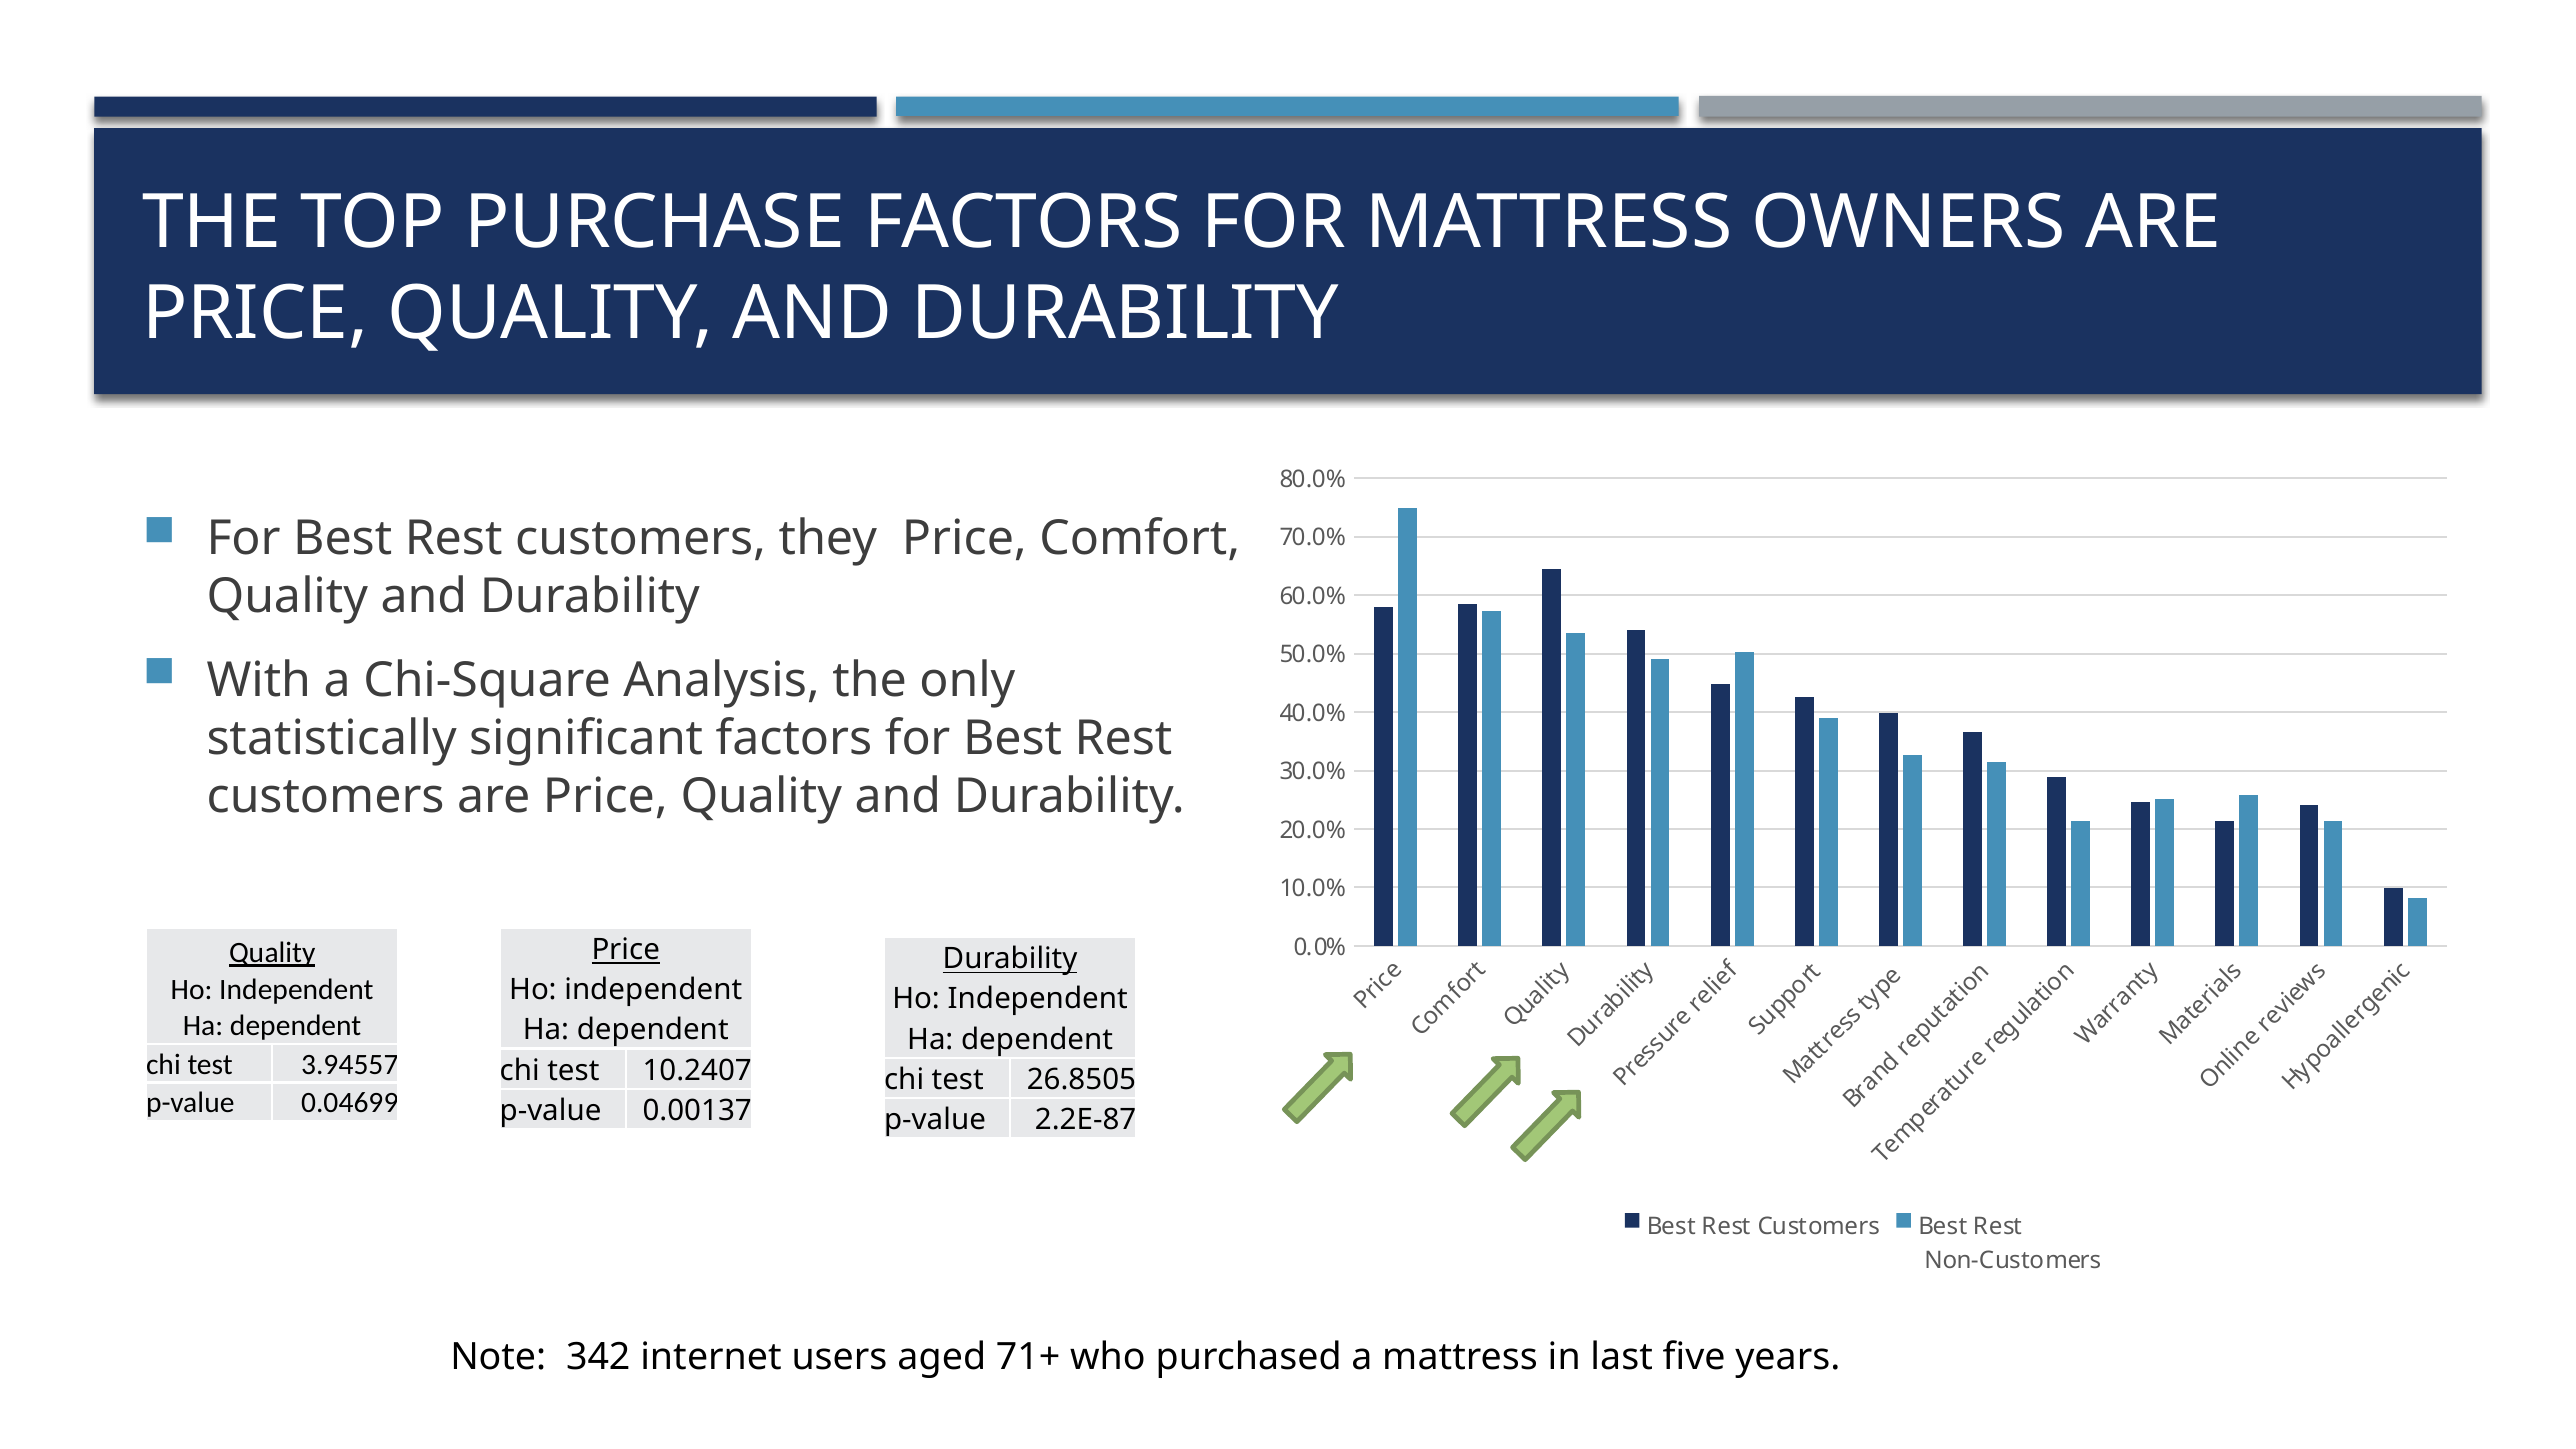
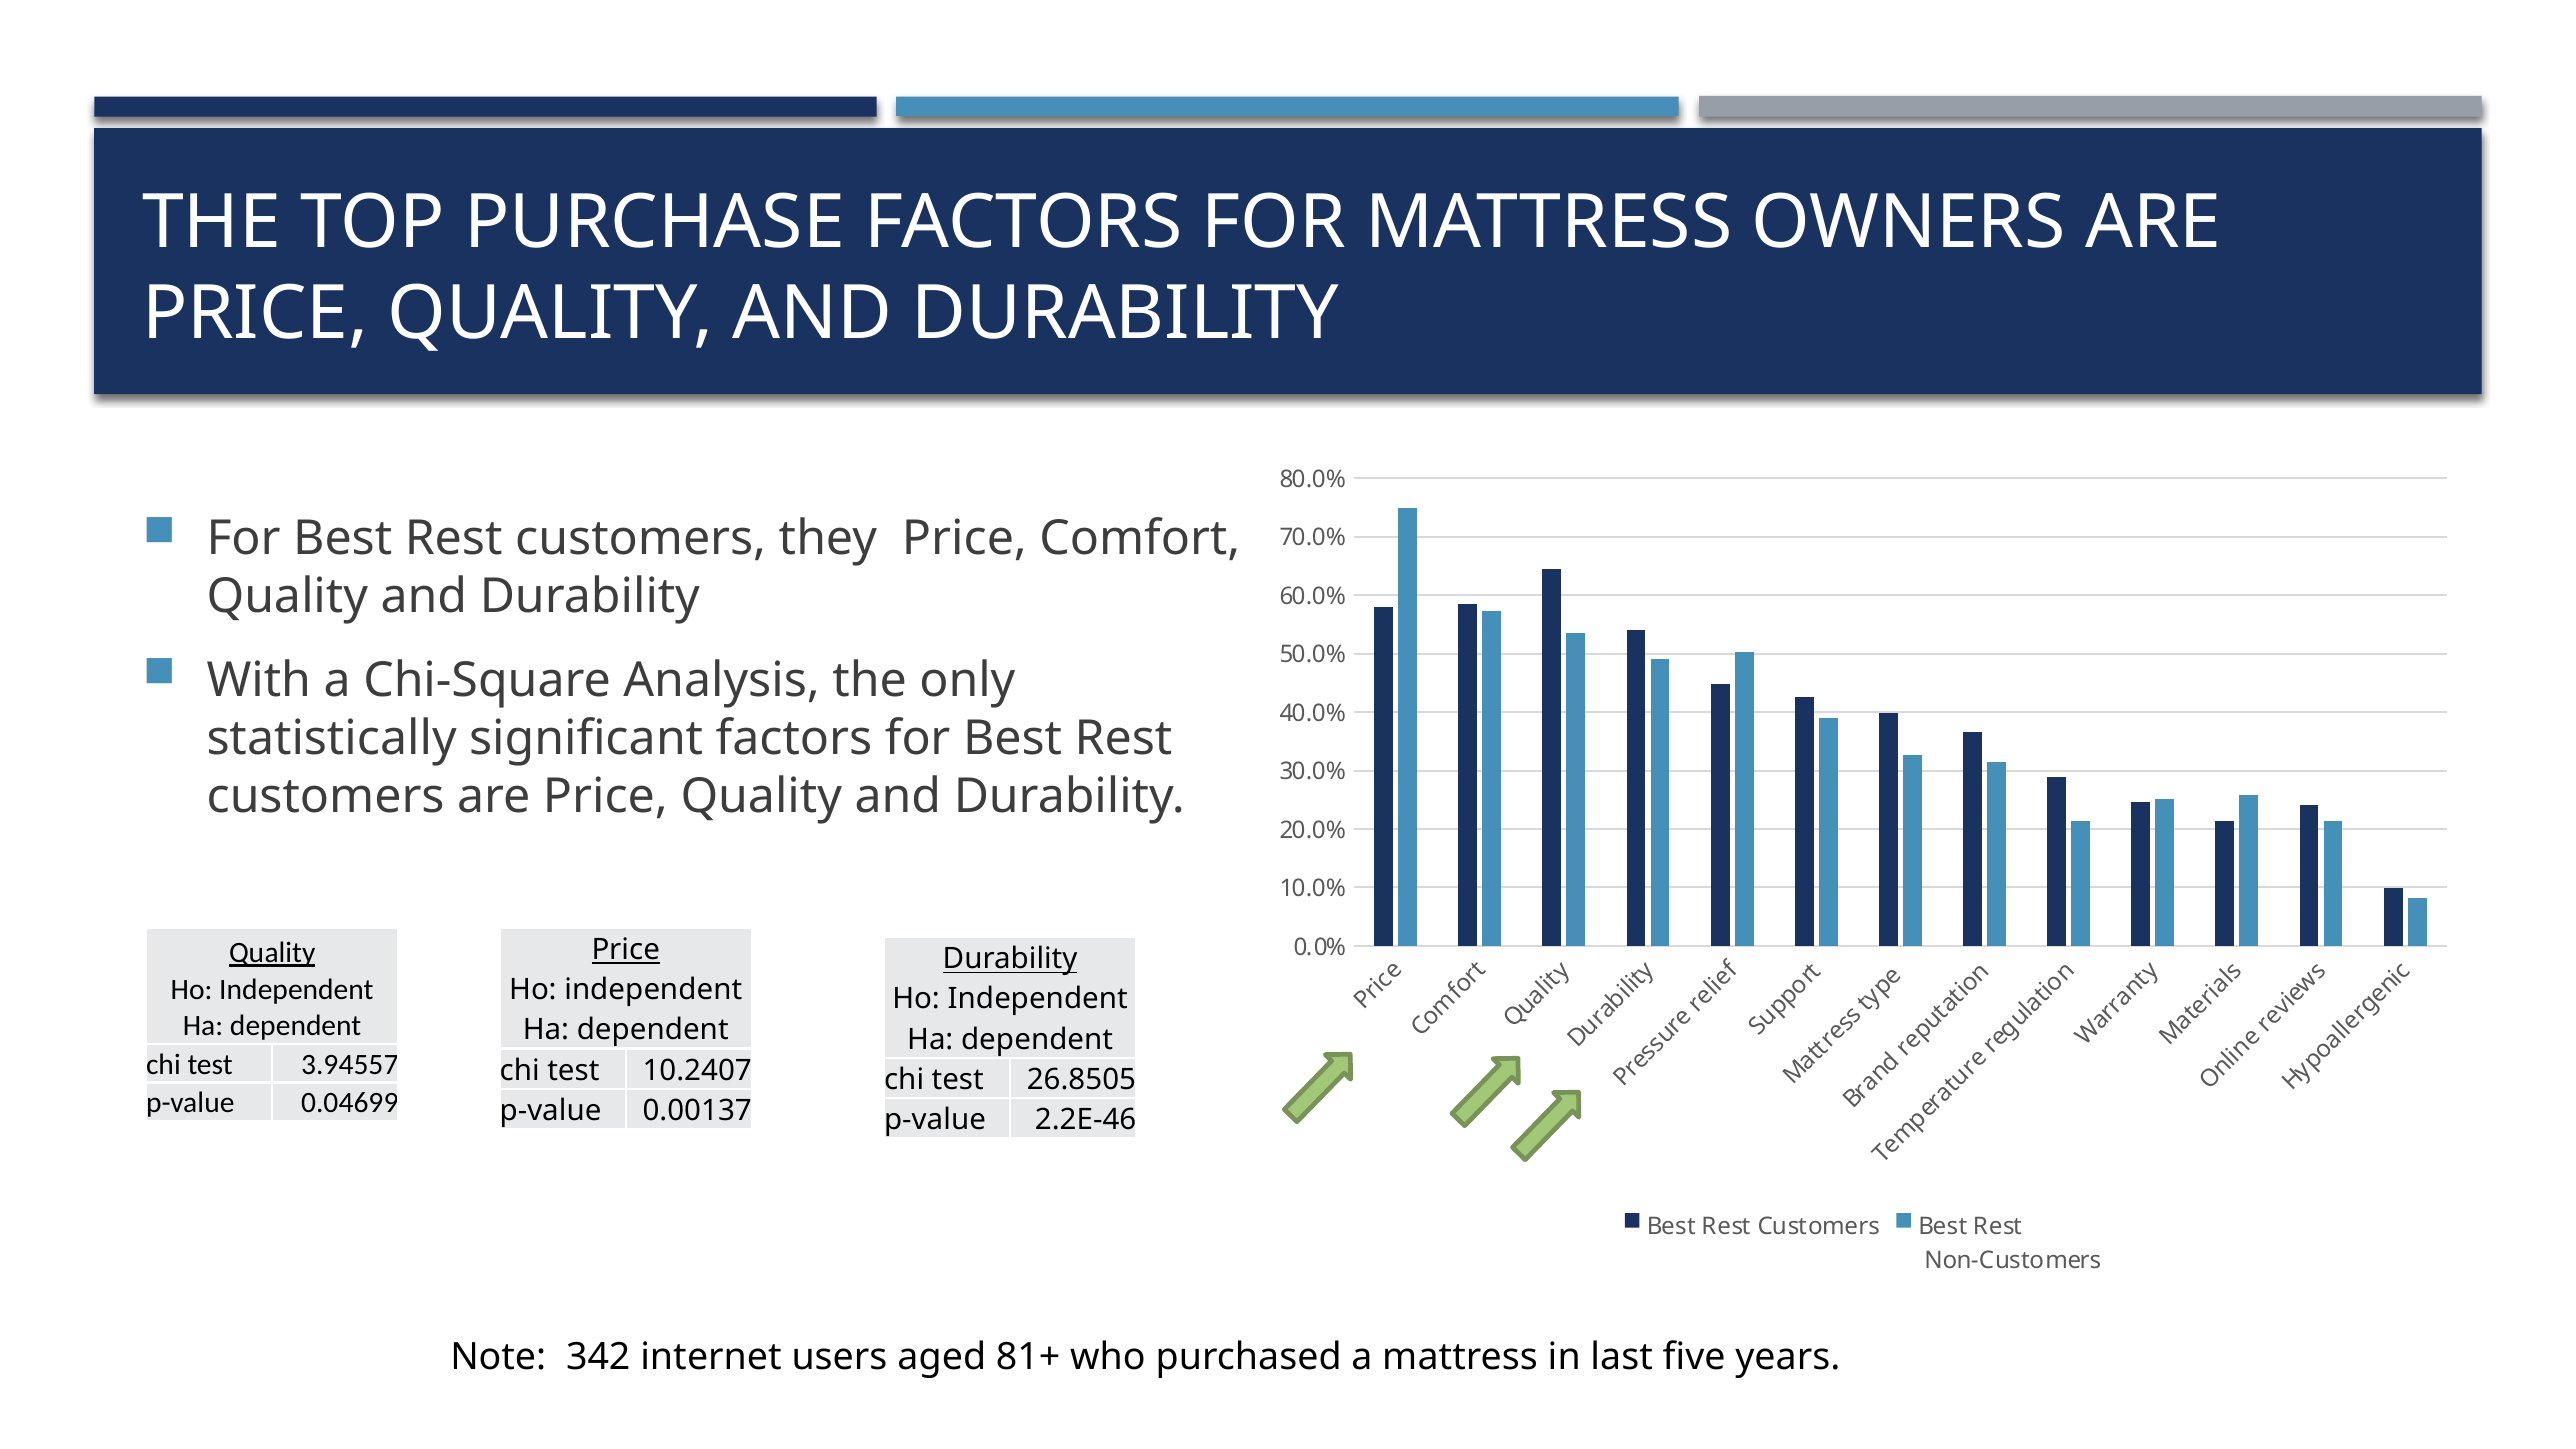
2.2E-87: 2.2E-87 -> 2.2E-46 (1086, 1120)
71+: 71+ -> 81+ (1028, 1357)
